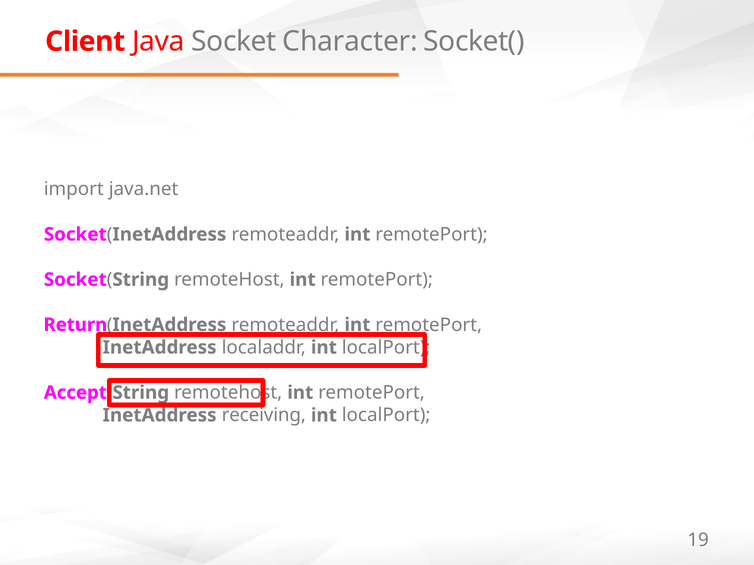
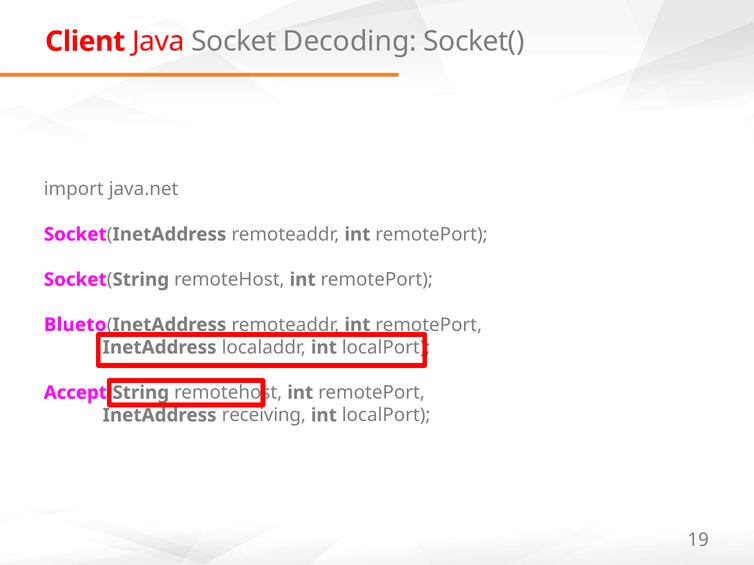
Character: Character -> Decoding (350, 41)
Return: Return -> Blueto (75, 325)
